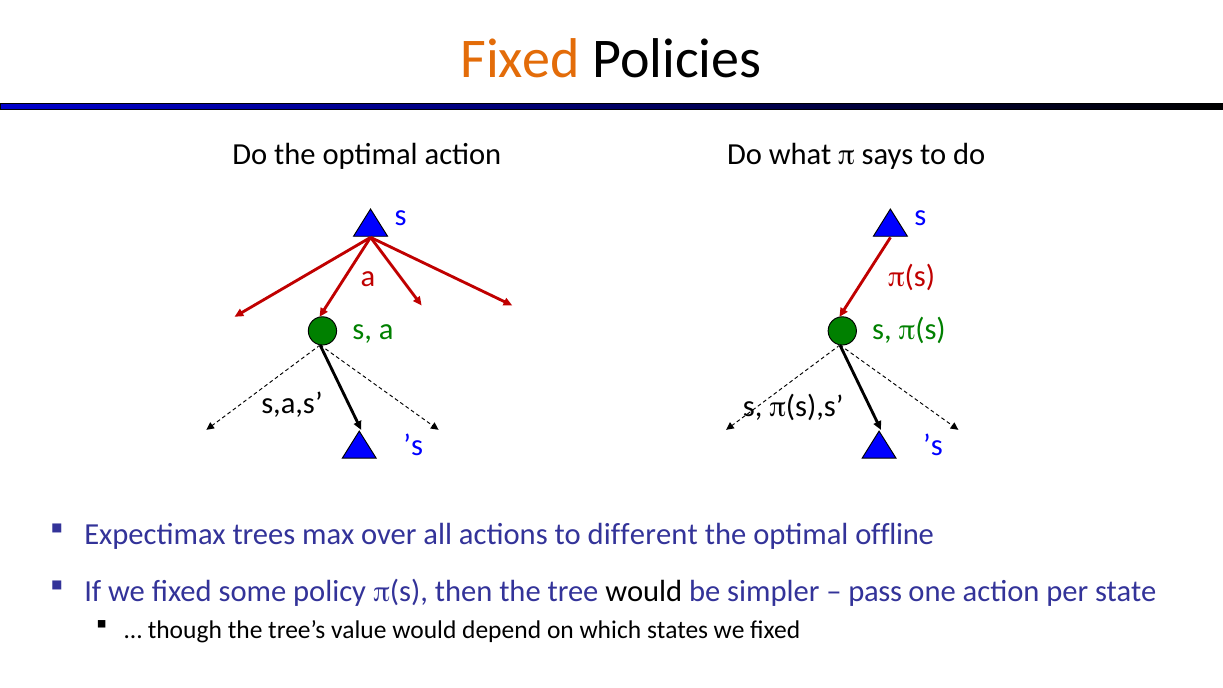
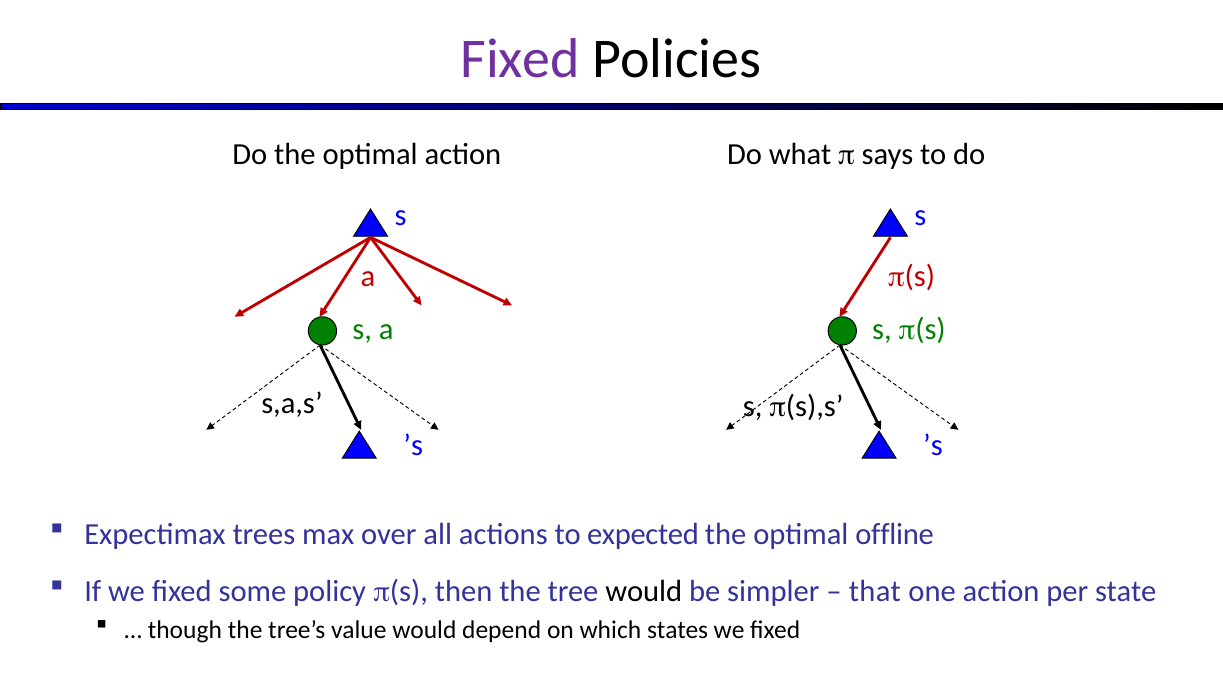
Fixed colour: orange -> purple (520, 59)
different: different -> expected (643, 534)
pass: pass -> that (875, 591)
